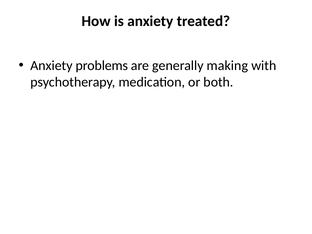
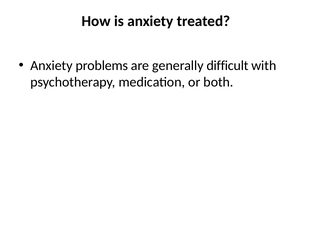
making: making -> difficult (227, 65)
